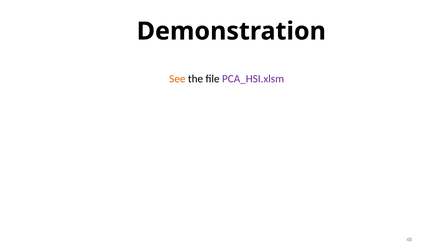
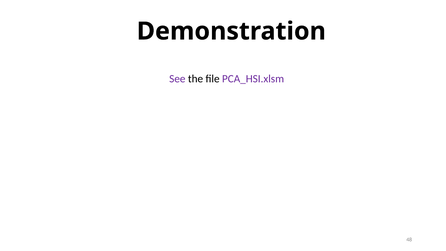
See colour: orange -> purple (177, 79)
